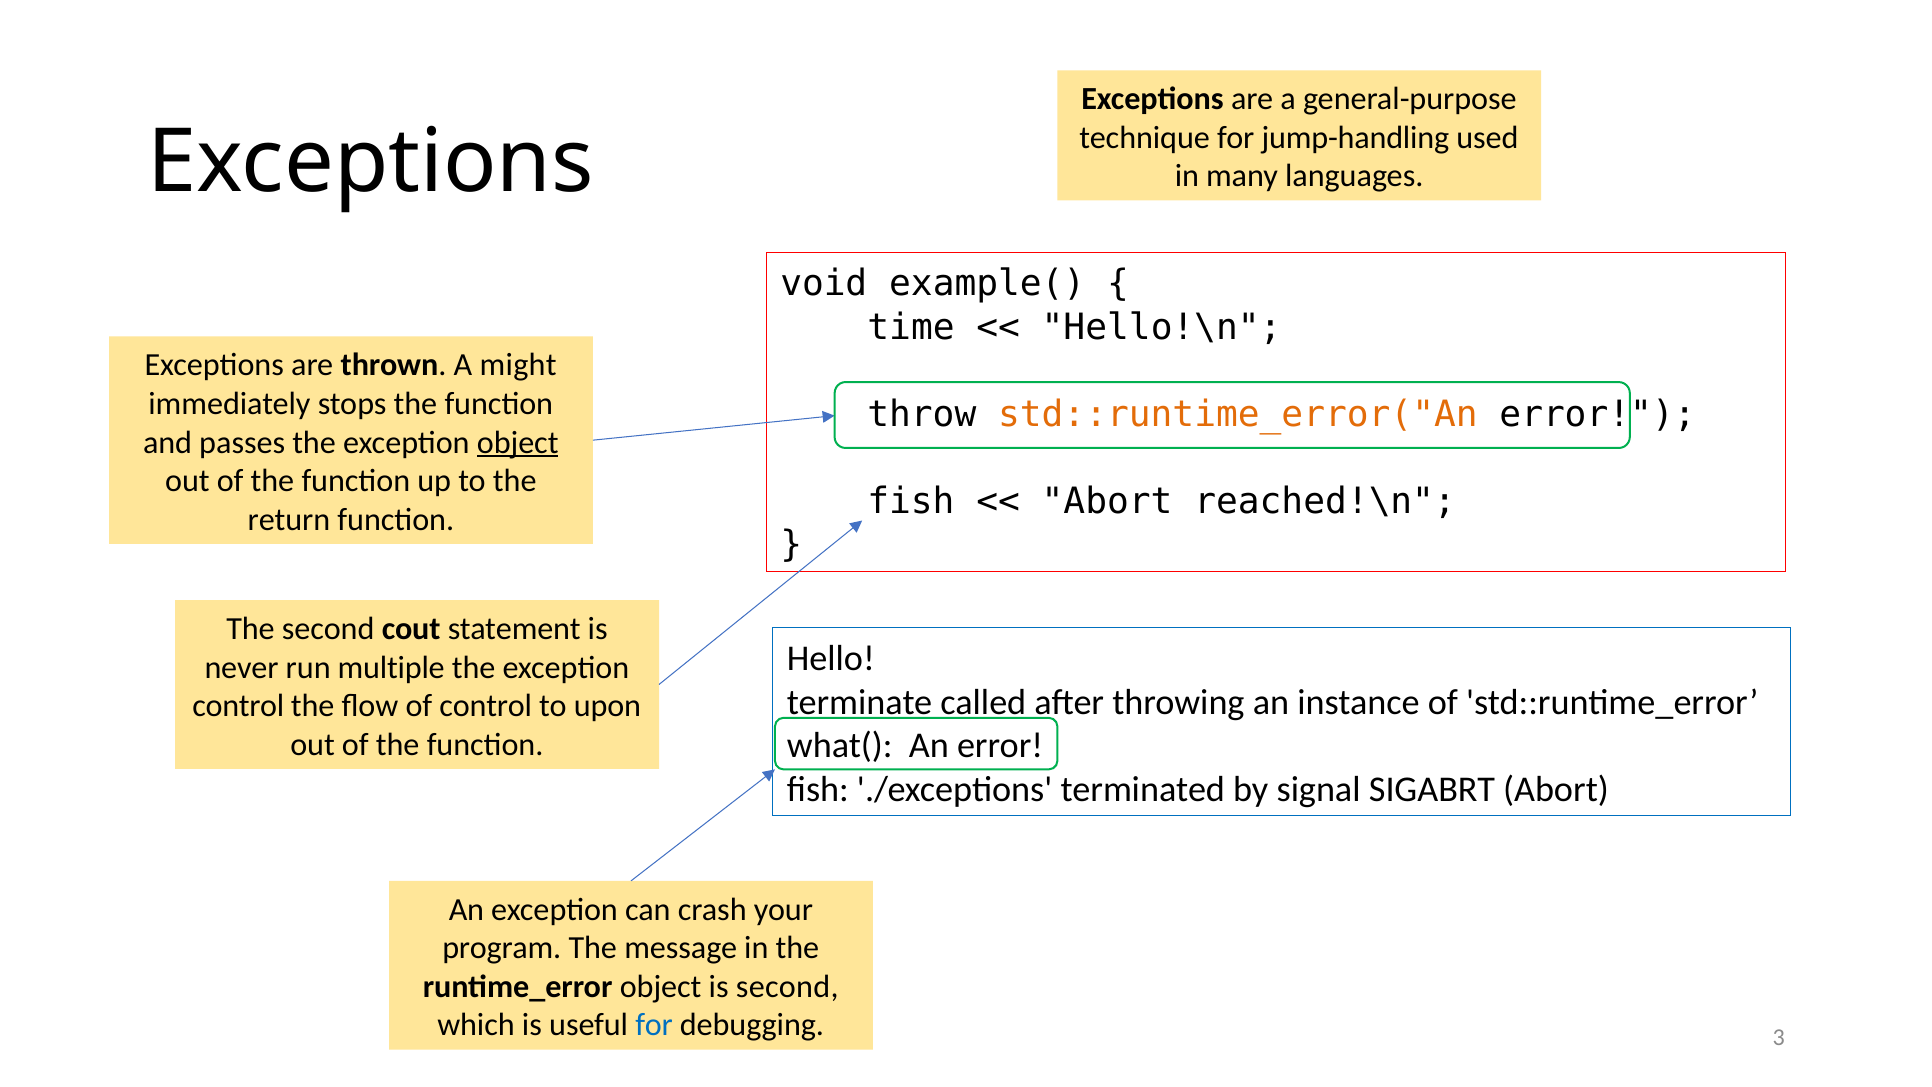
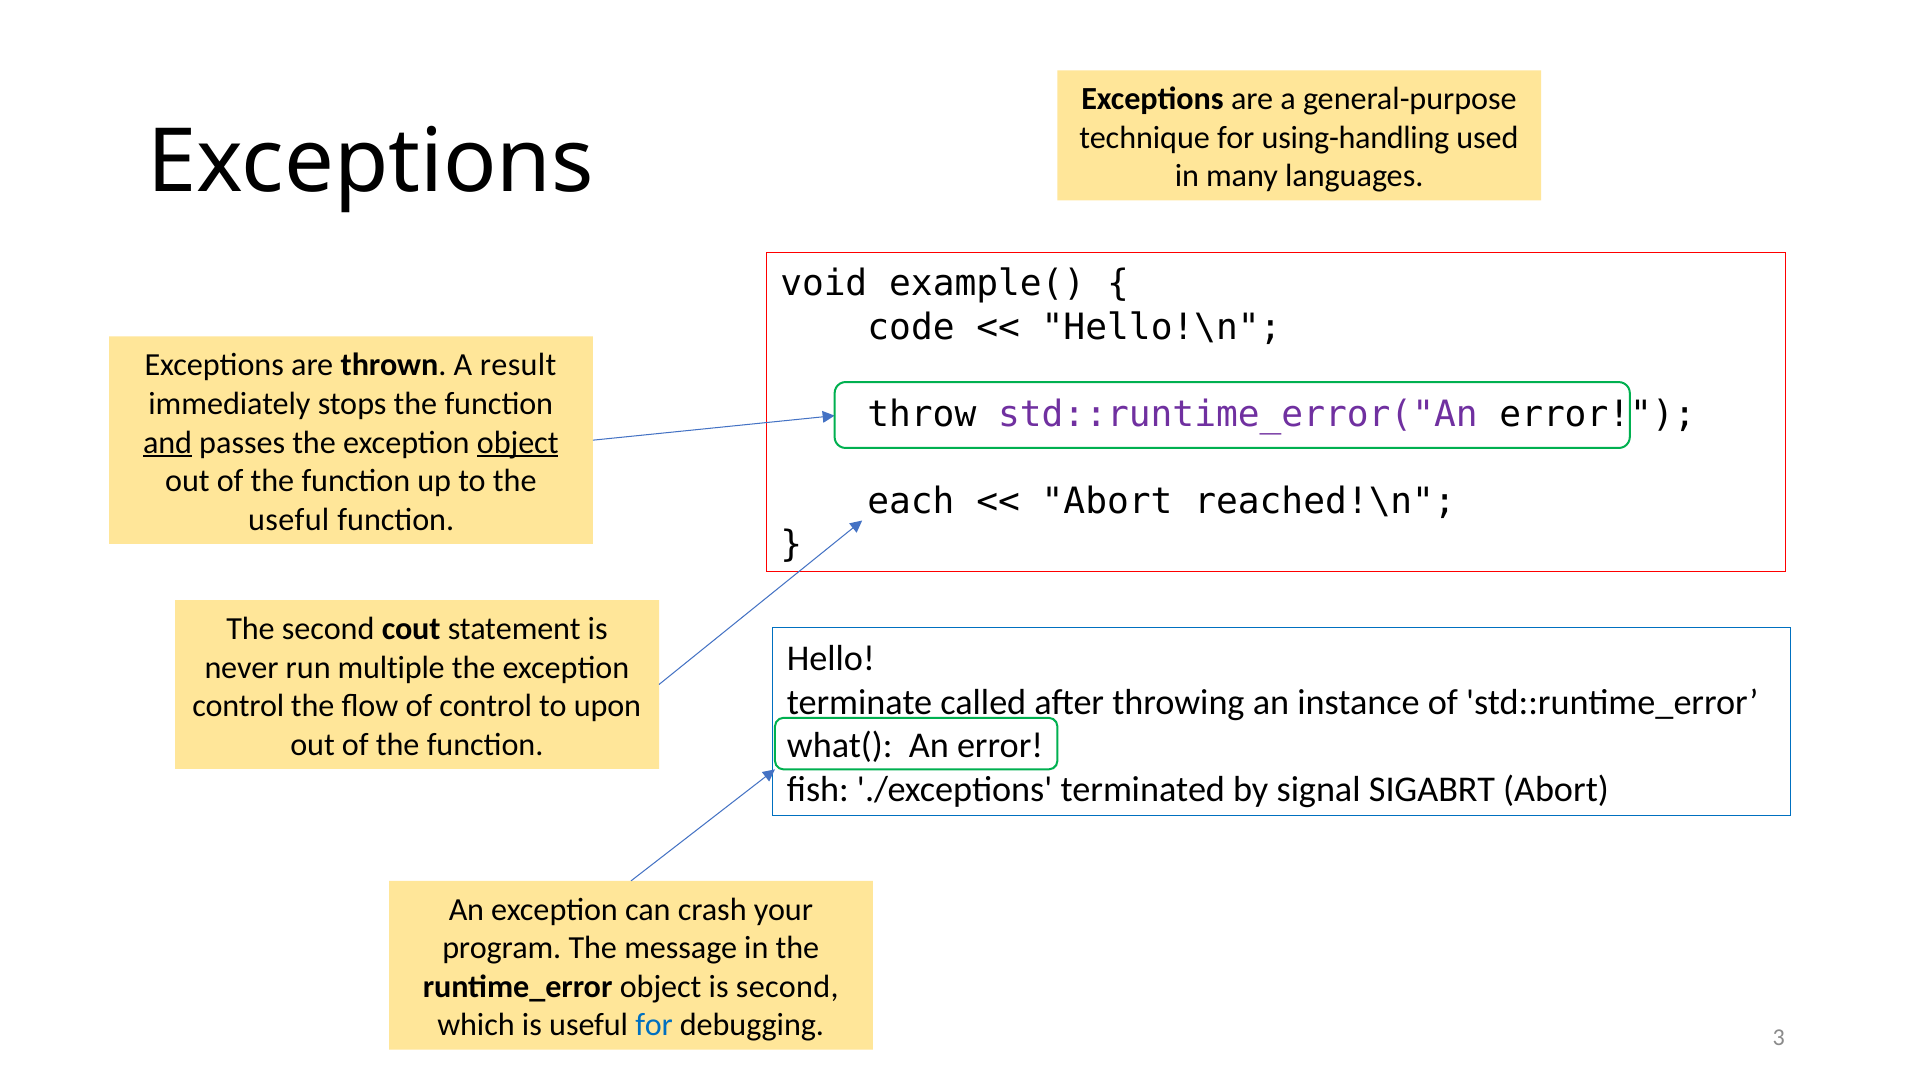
jump-handling: jump-handling -> using-handling (1355, 138)
time: time -> code (911, 327)
might: might -> result (518, 365)
std::runtime_error("An colour: orange -> purple (1238, 414)
and underline: none -> present (168, 442)
fish: fish -> each (911, 501)
return: return -> useful (289, 520)
